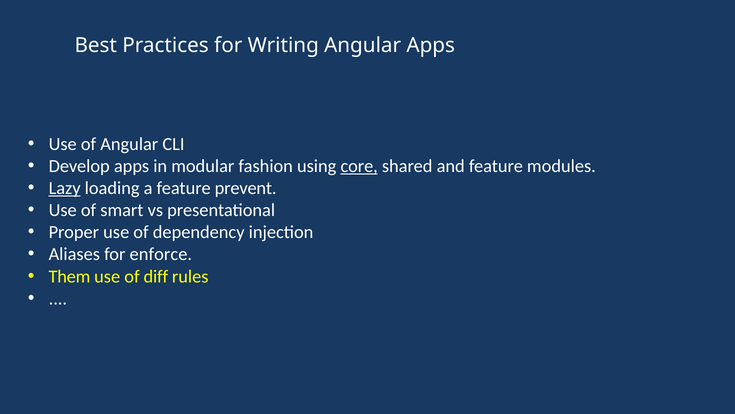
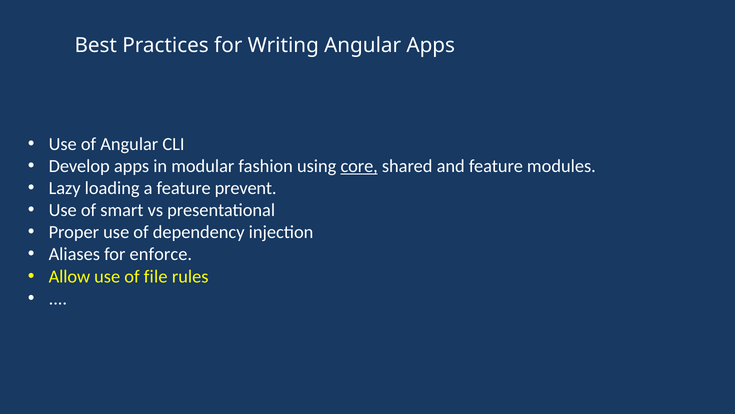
Lazy underline: present -> none (65, 188)
Them: Them -> Allow (69, 276)
diff: diff -> file (156, 276)
